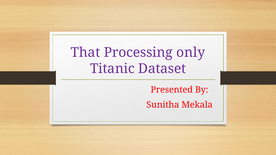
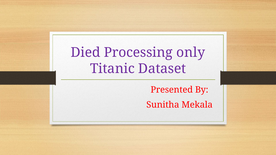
That: That -> Died (86, 52)
